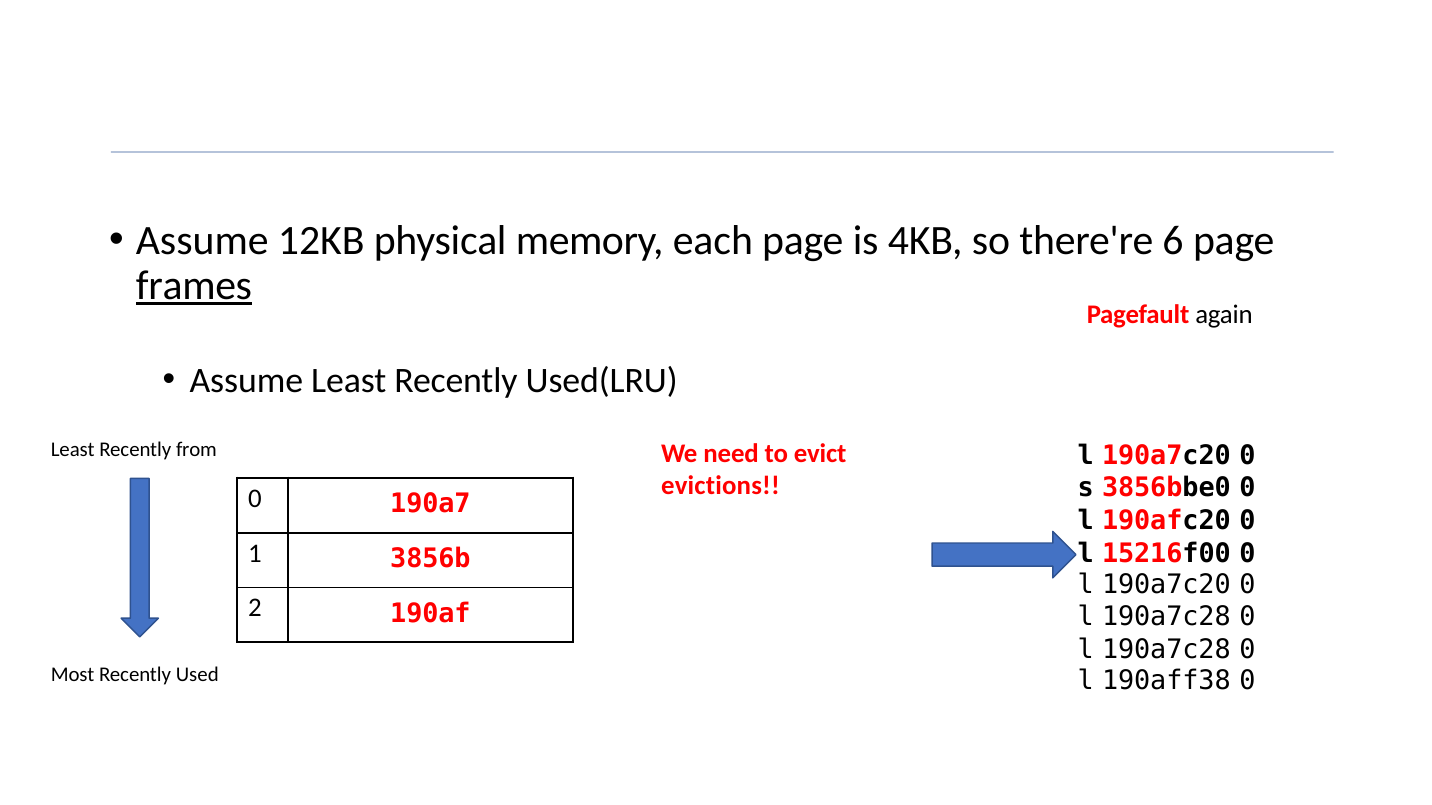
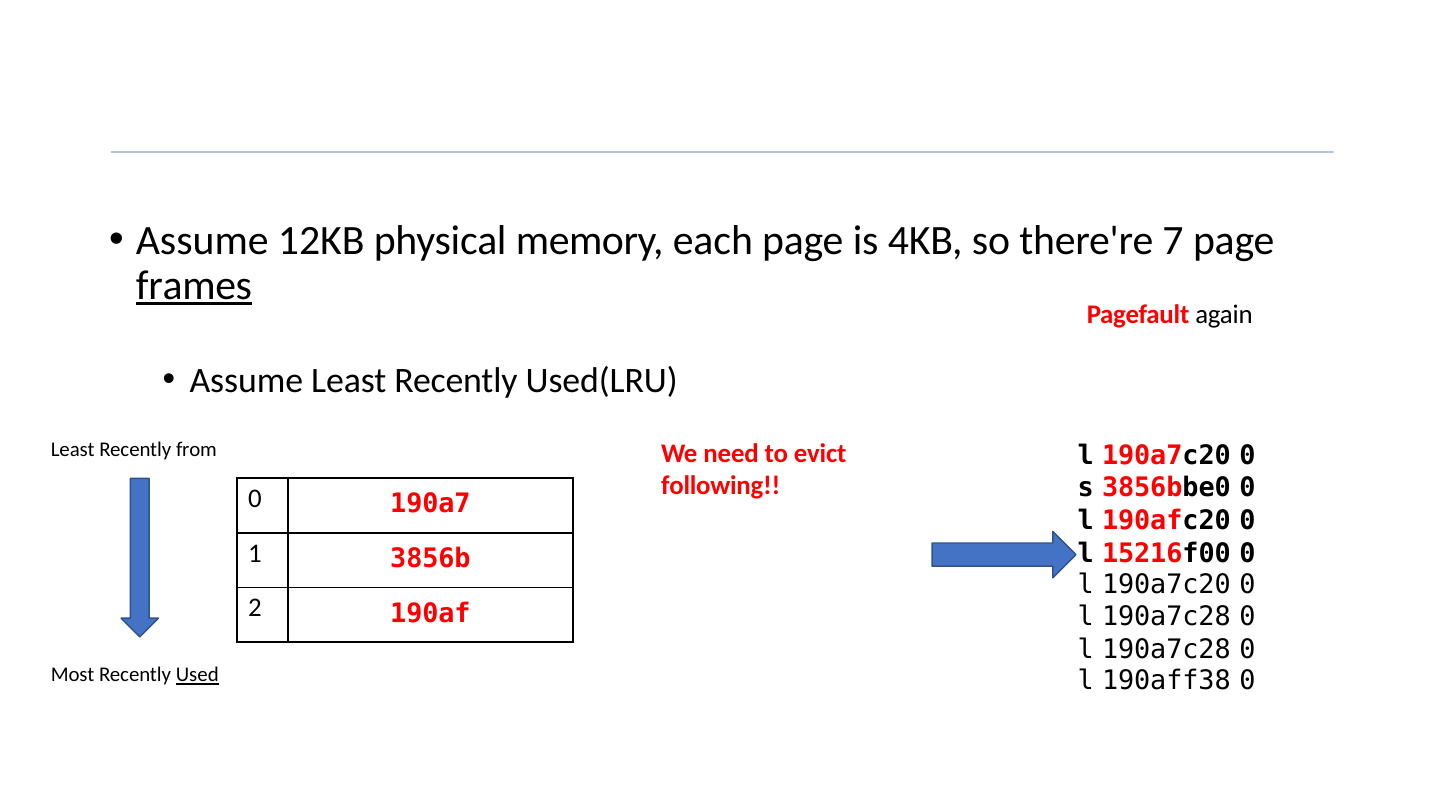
6: 6 -> 7 (1173, 241)
evictions: evictions -> following (721, 486)
Used underline: none -> present (197, 675)
